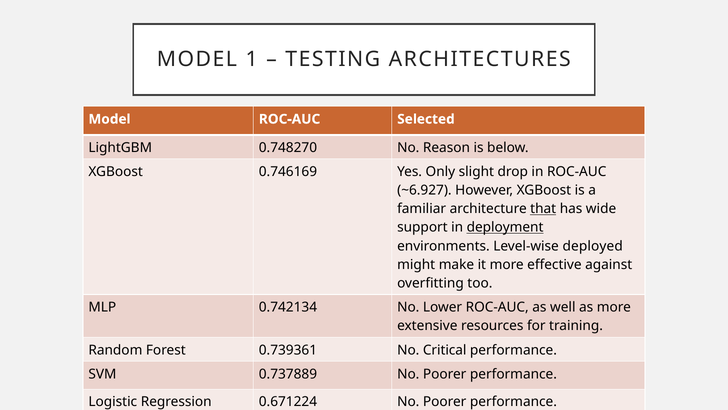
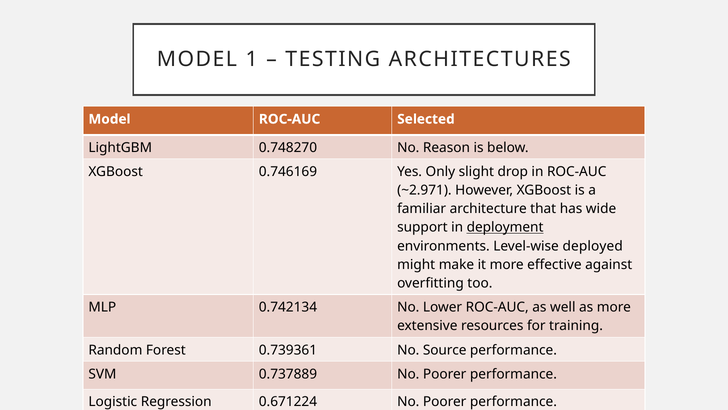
~6.927: ~6.927 -> ~2.971 (424, 190)
that underline: present -> none (543, 209)
Critical: Critical -> Source (445, 350)
